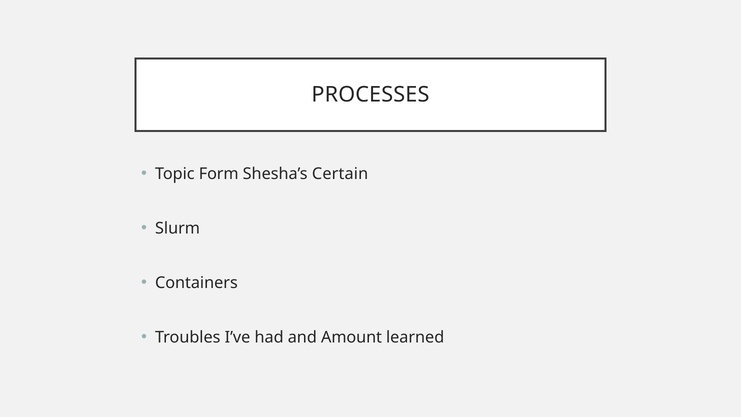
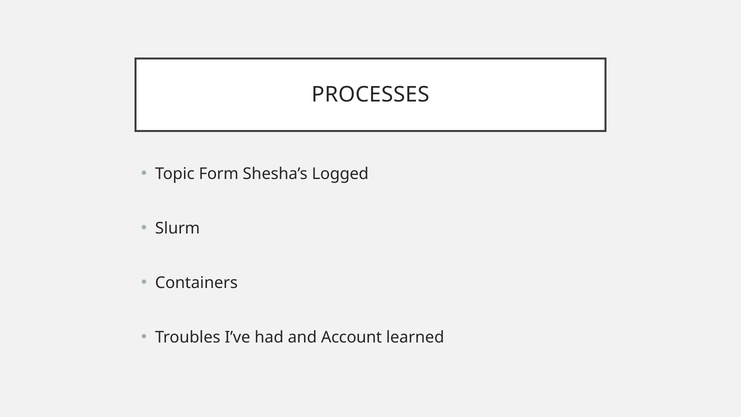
Certain: Certain -> Logged (340, 174)
Amount: Amount -> Account (352, 337)
